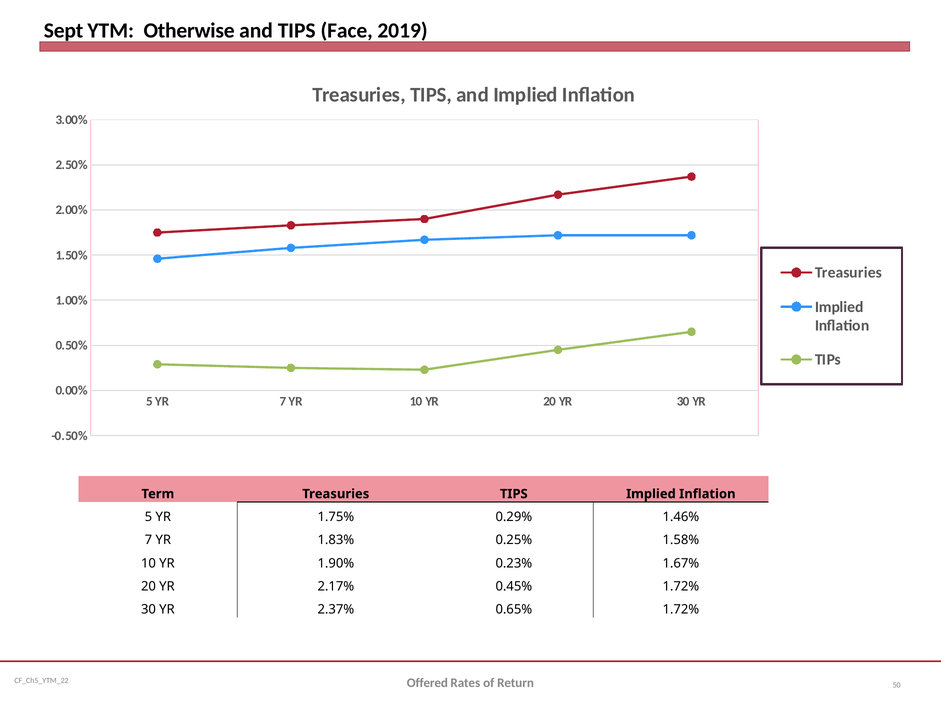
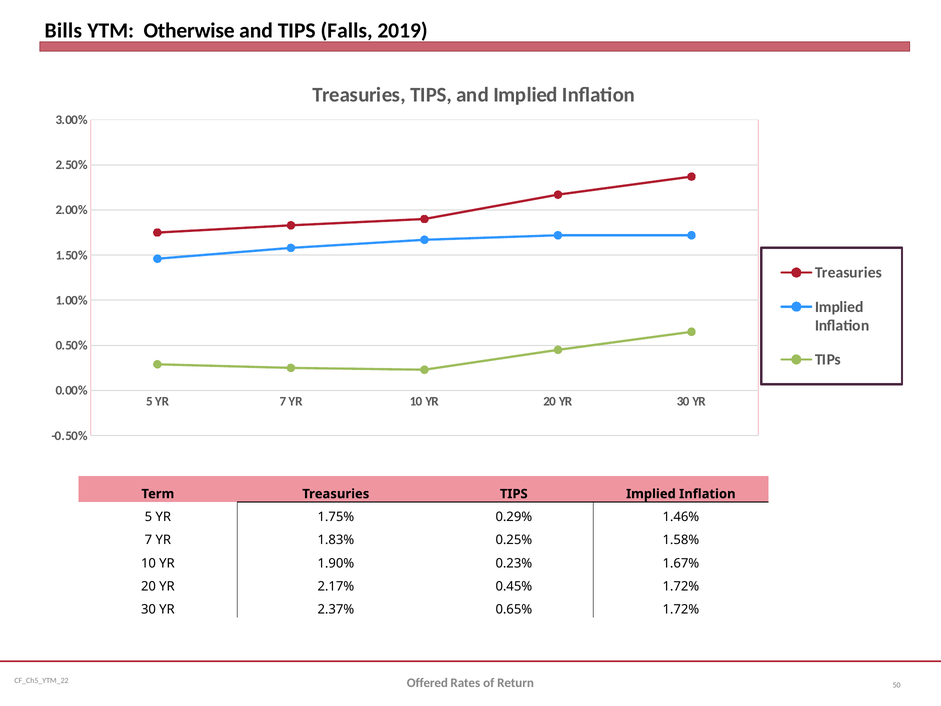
Sept: Sept -> Bills (63, 30)
Face: Face -> Falls (347, 30)
